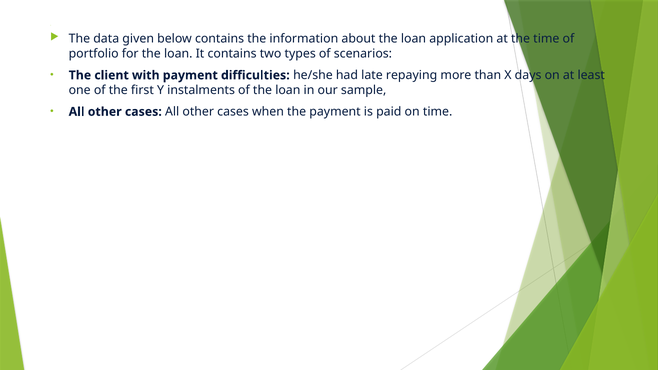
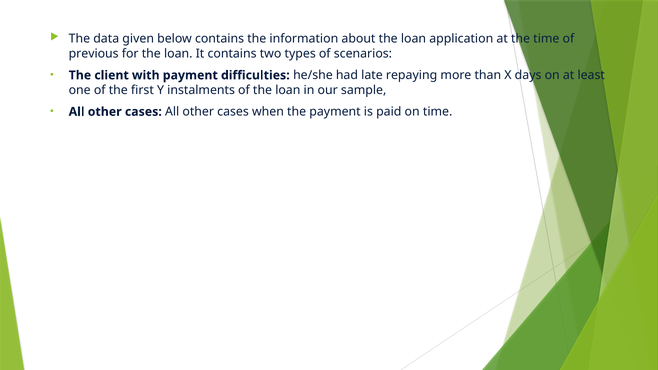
portfolio: portfolio -> previous (94, 54)
